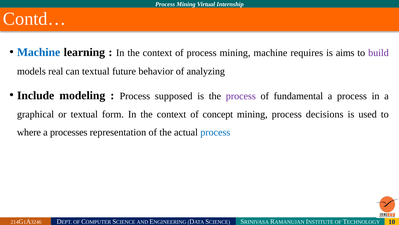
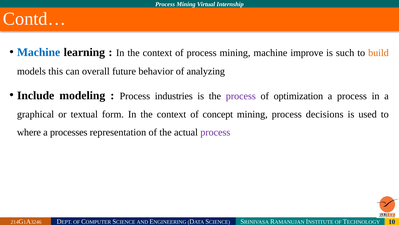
requires: requires -> improve (307, 53)
aims: aims -> such (345, 53)
build colour: purple -> orange (378, 53)
real: real -> this (56, 71)
can textual: textual -> overall (96, 71)
supposed: supposed -> industries (174, 96)
fundamental: fundamental -> optimization (298, 96)
process colour: blue -> purple (215, 132)
